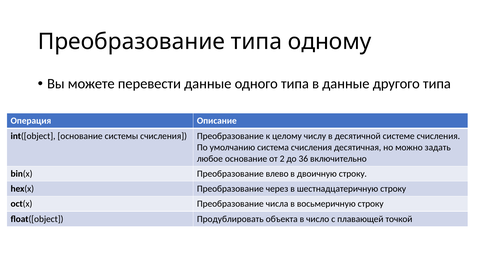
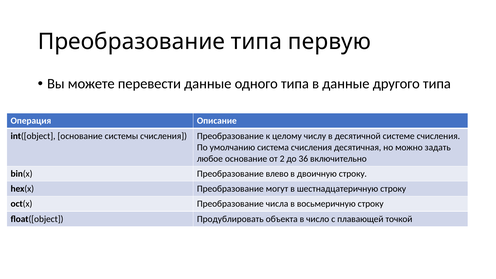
одному: одному -> первую (330, 42)
через: через -> могут (277, 189)
